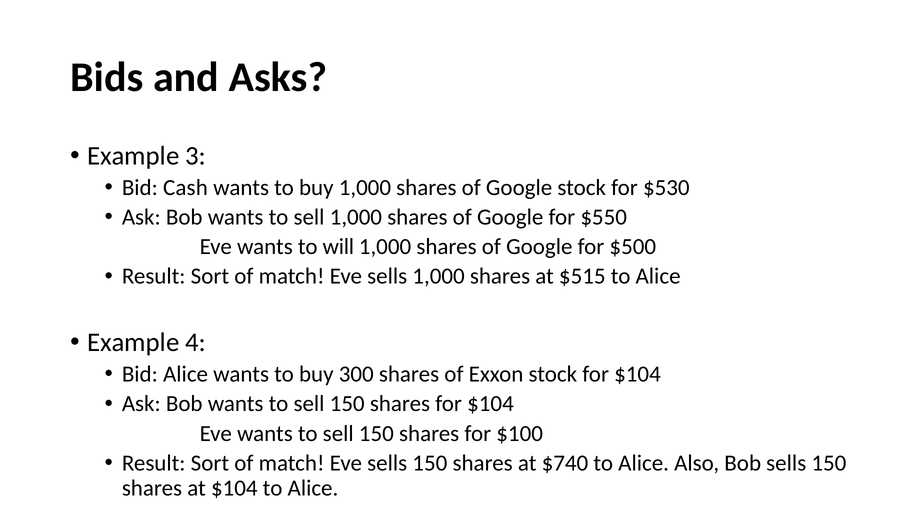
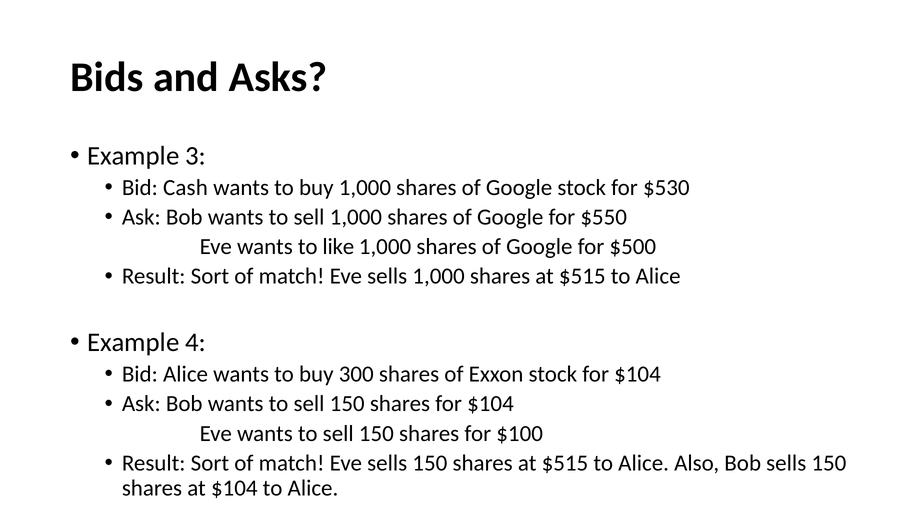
will: will -> like (338, 246)
150 shares at $740: $740 -> $515 (565, 463)
